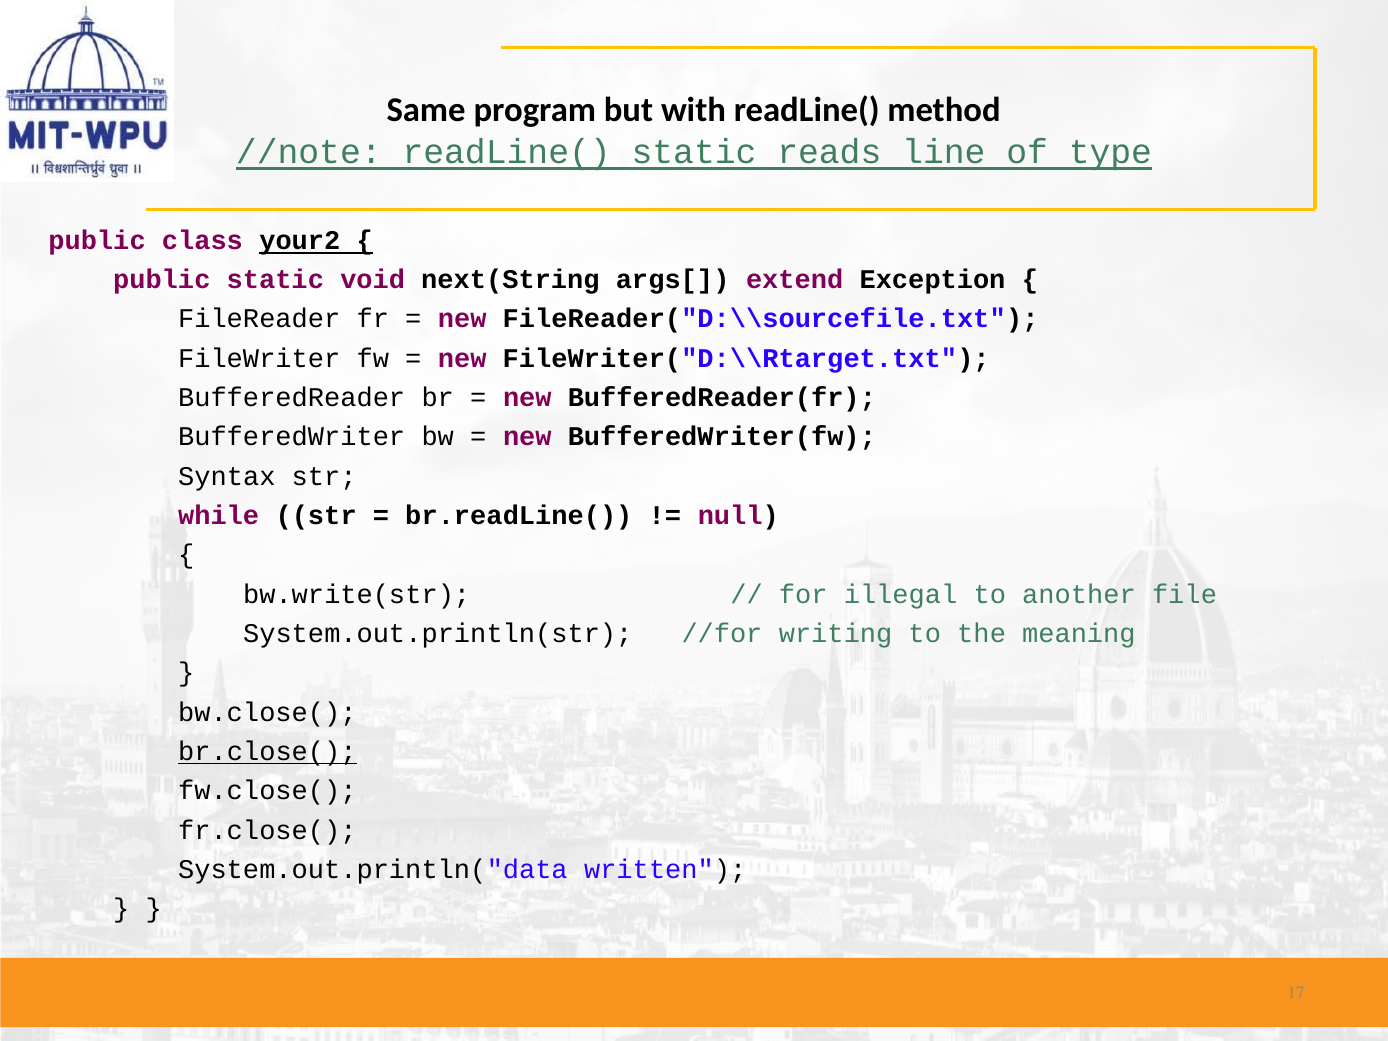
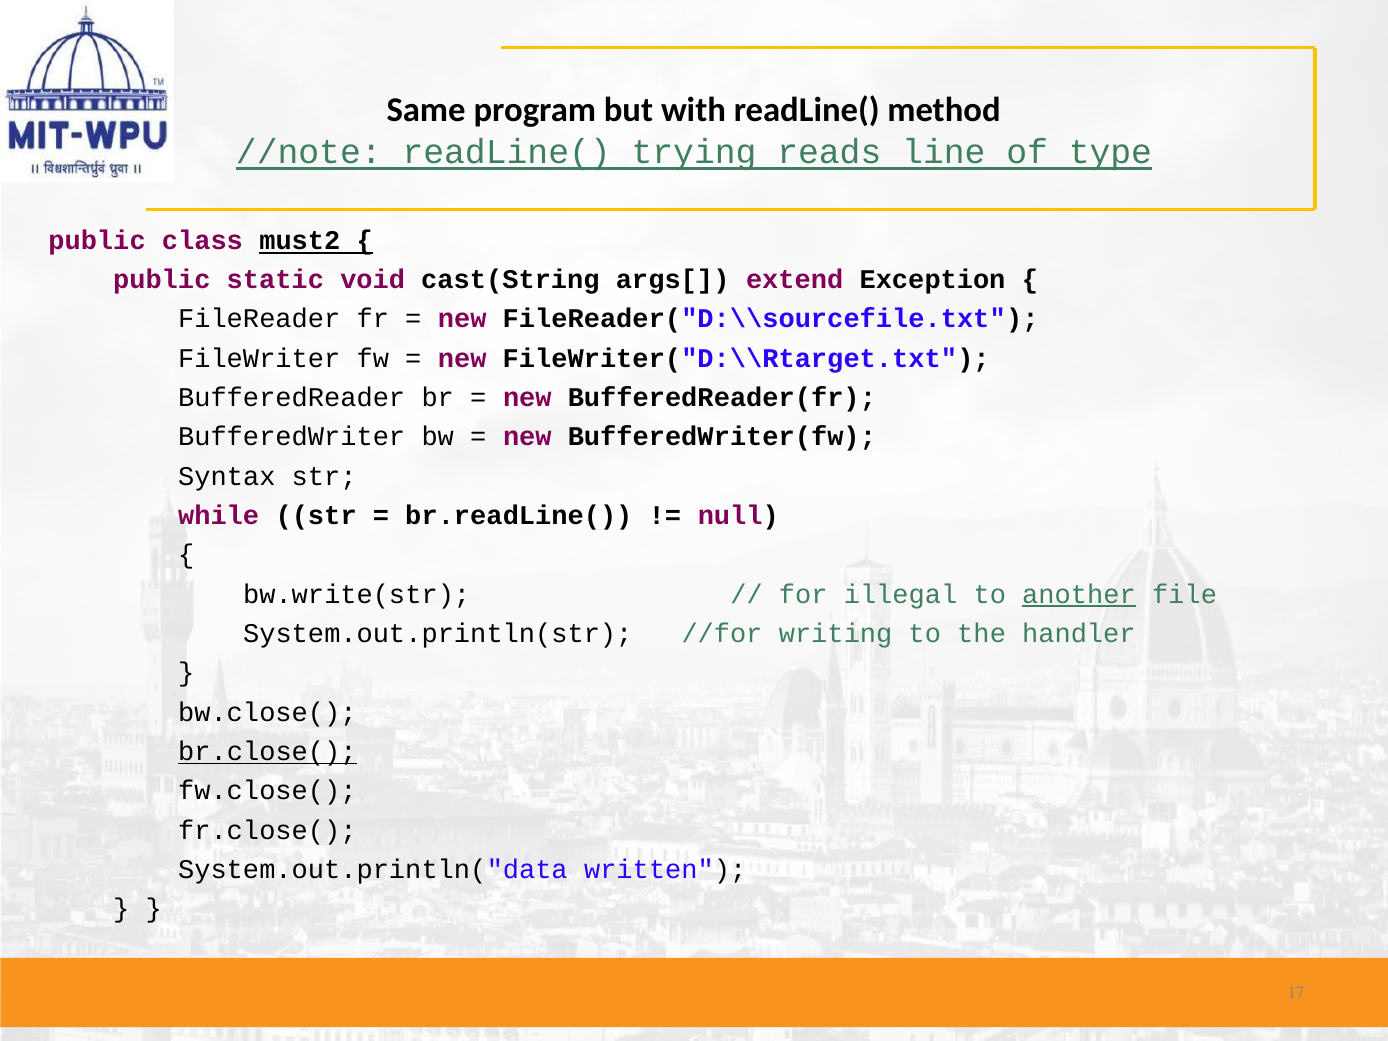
readLine( static: static -> trying (694, 152)
your2: your2 -> must2 (300, 240)
next(String: next(String -> cast(String (510, 280)
another underline: none -> present (1079, 594)
meaning: meaning -> handler (1079, 634)
